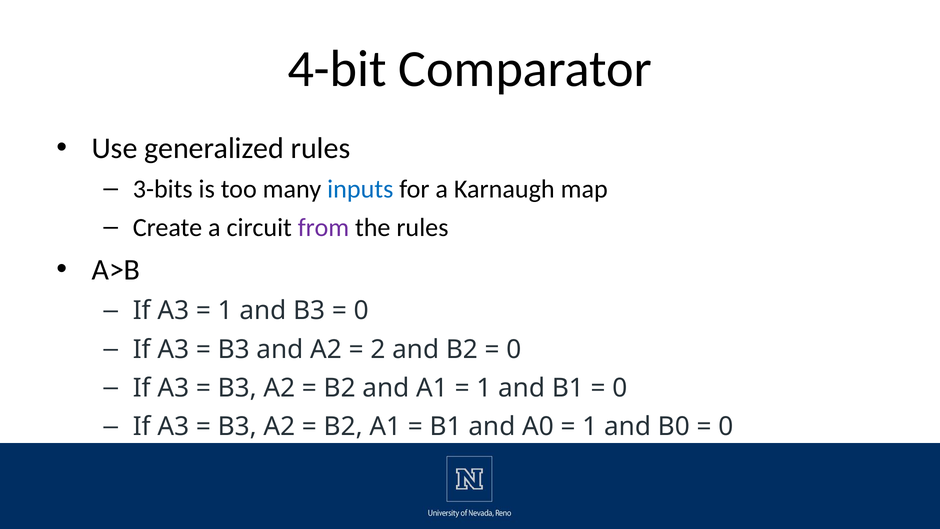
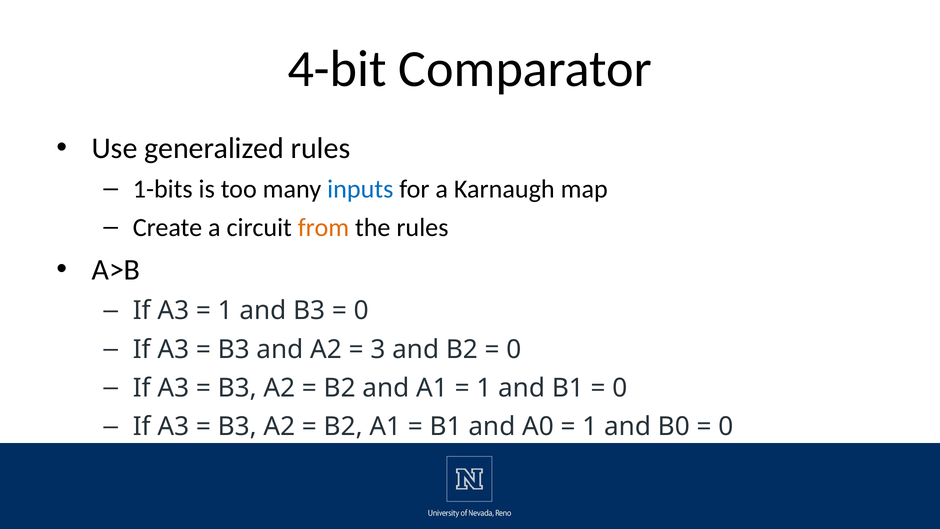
3-bits: 3-bits -> 1-bits (163, 189)
from colour: purple -> orange (323, 228)
2: 2 -> 3 (378, 349)
